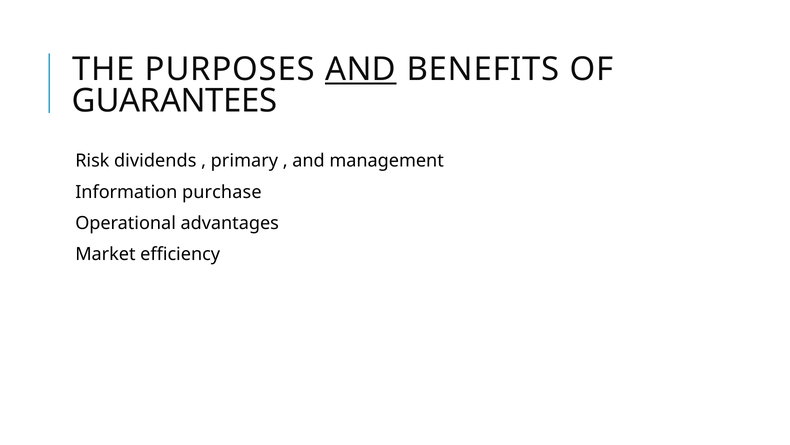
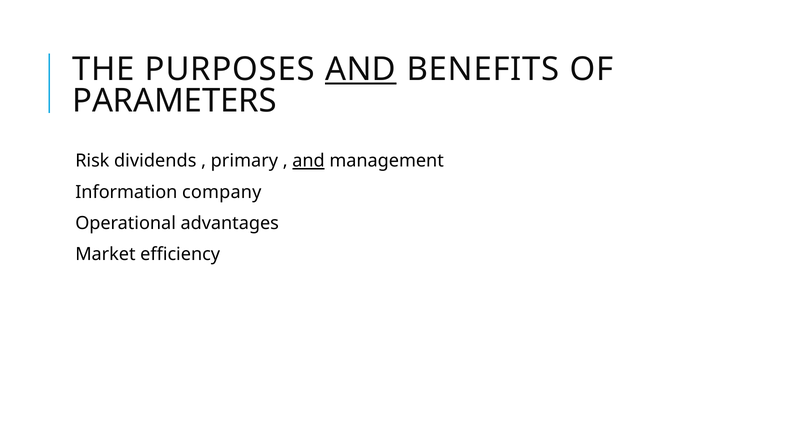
GUARANTEES: GUARANTEES -> PARAMETERS (175, 101)
and underline: none -> present (309, 161)
purchase: purchase -> company (222, 192)
